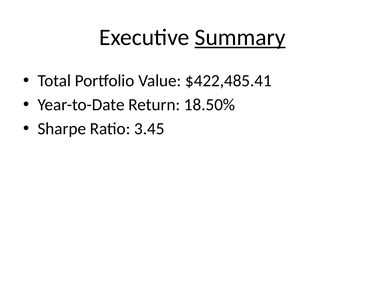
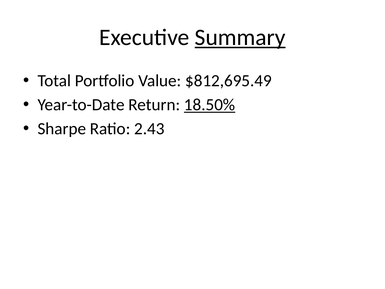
$422,485.41: $422,485.41 -> $812,695.49 (228, 81)
18.50% underline: none -> present (210, 105)
3.45: 3.45 -> 2.43 (149, 129)
